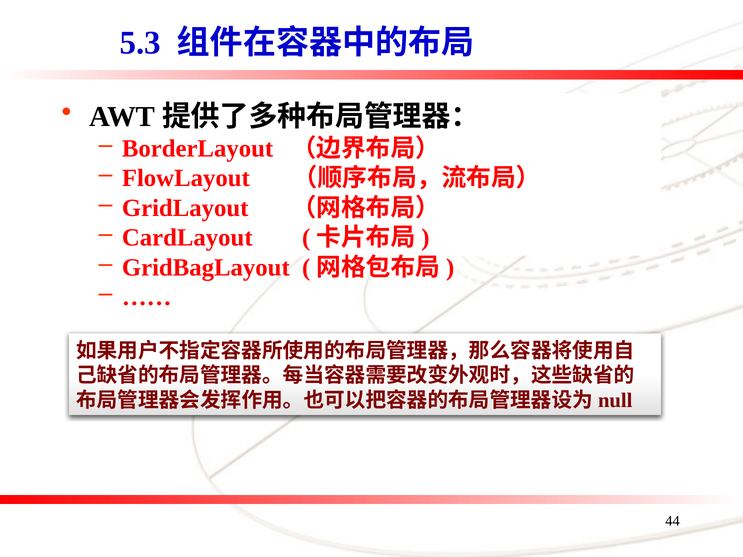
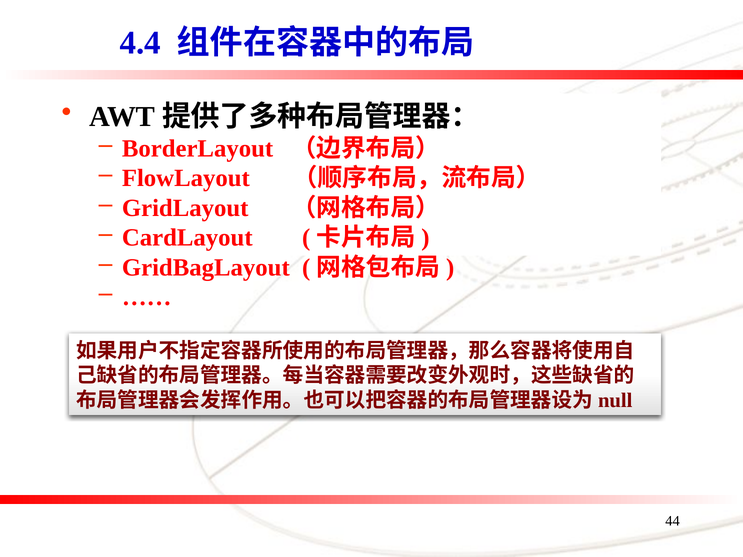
5.3: 5.3 -> 4.4 (140, 43)
